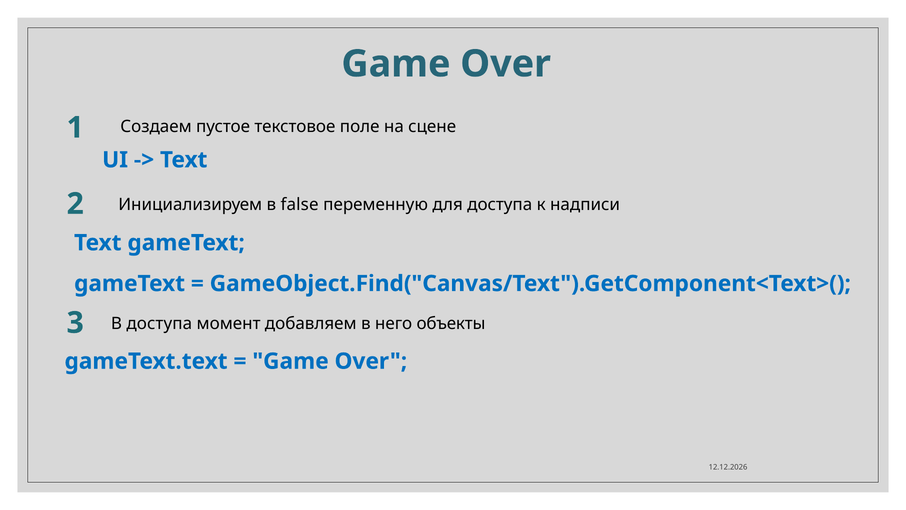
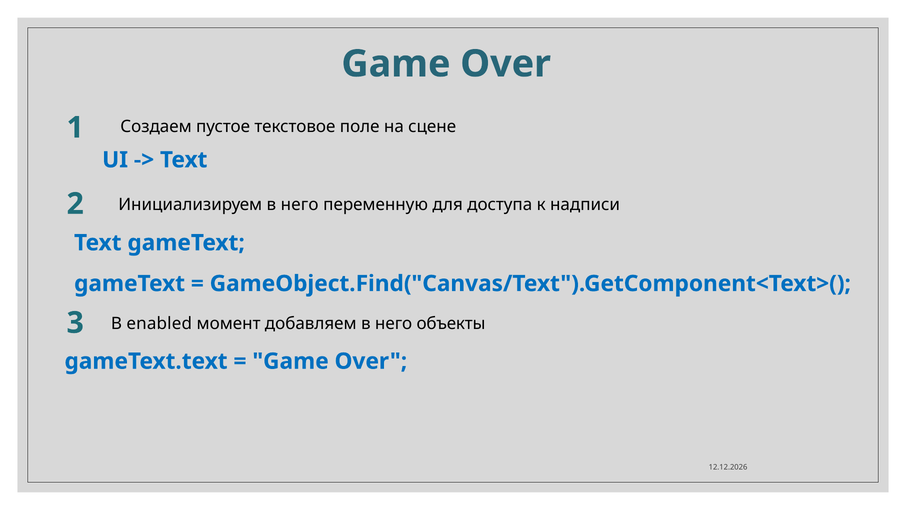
Инициализируем в false: false -> него (300, 205)
В доступа: доступа -> enabled (159, 323)
